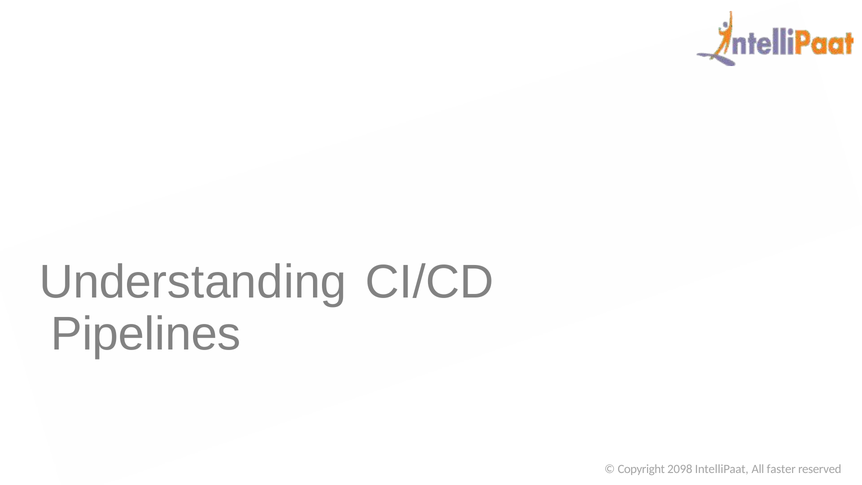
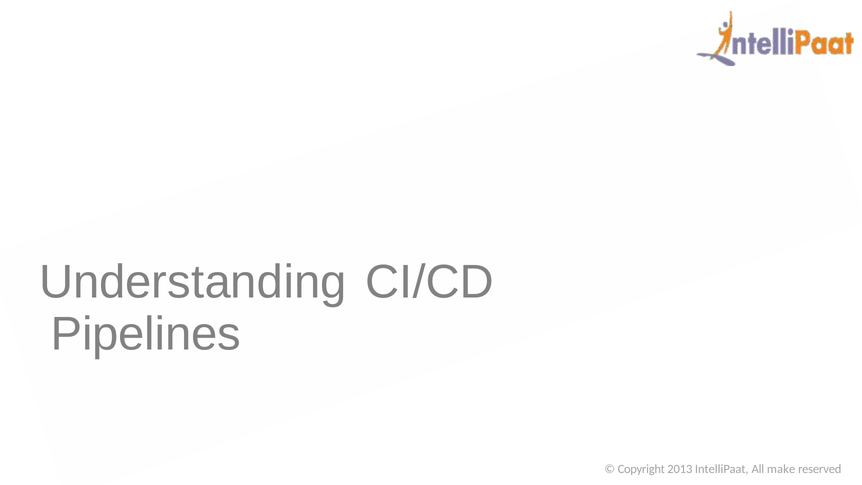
2098: 2098 -> 2013 (680, 469)
faster: faster -> make (781, 469)
